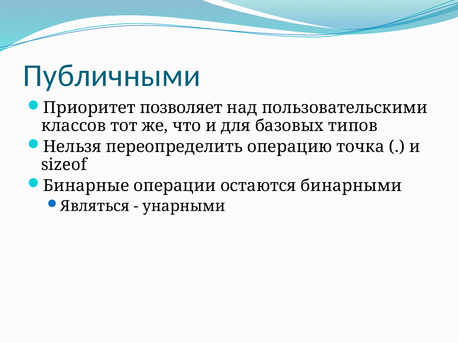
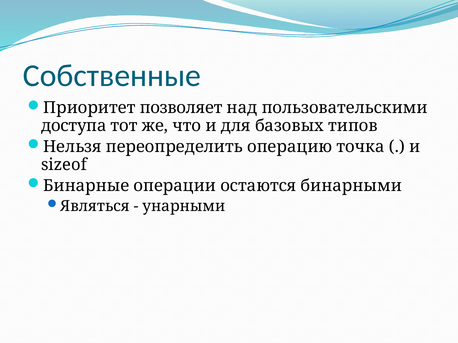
Публичными: Публичными -> Собственные (112, 76)
классов: классов -> доступа (74, 126)
